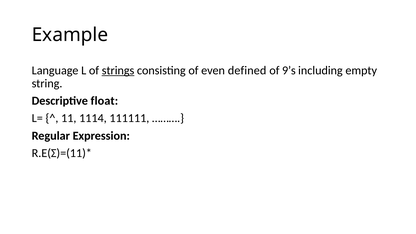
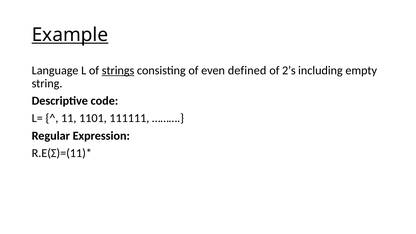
Example underline: none -> present (70, 35)
9’s: 9’s -> 2’s (289, 70)
float: float -> code (104, 101)
1114: 1114 -> 1101 (93, 118)
